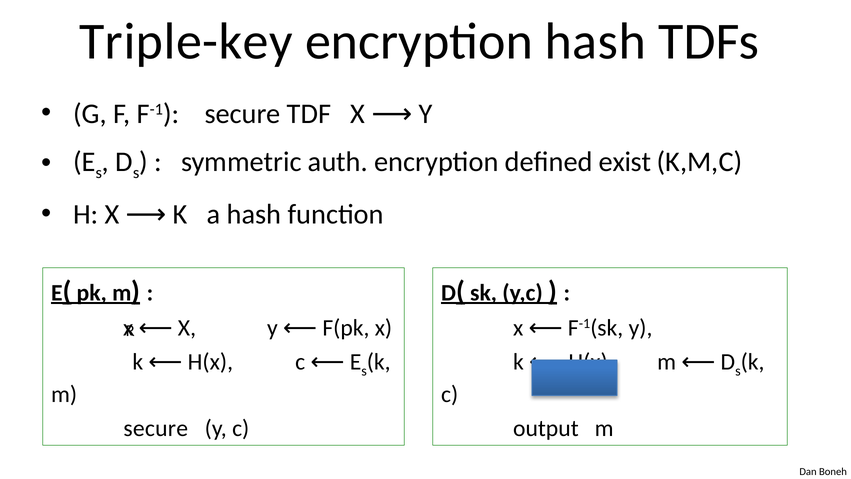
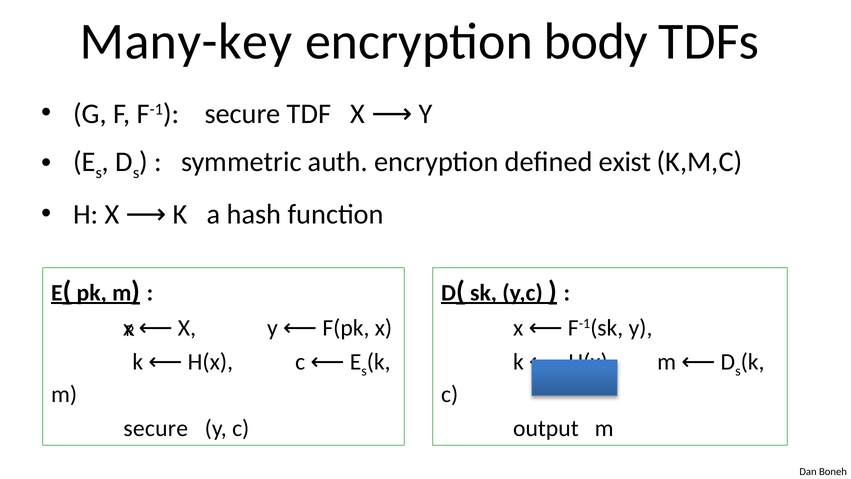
Triple-key: Triple-key -> Many-key (186, 42)
encryption hash: hash -> body (596, 42)
